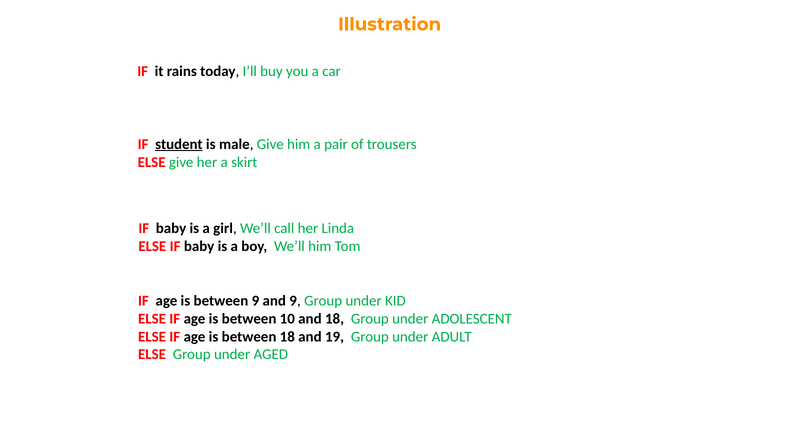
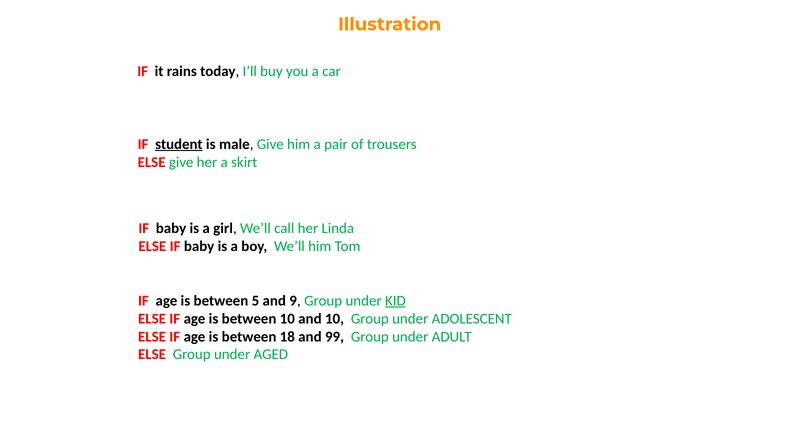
between 9: 9 -> 5 (255, 301)
KID underline: none -> present (395, 301)
and 18: 18 -> 10 (334, 319)
19: 19 -> 99 (334, 337)
